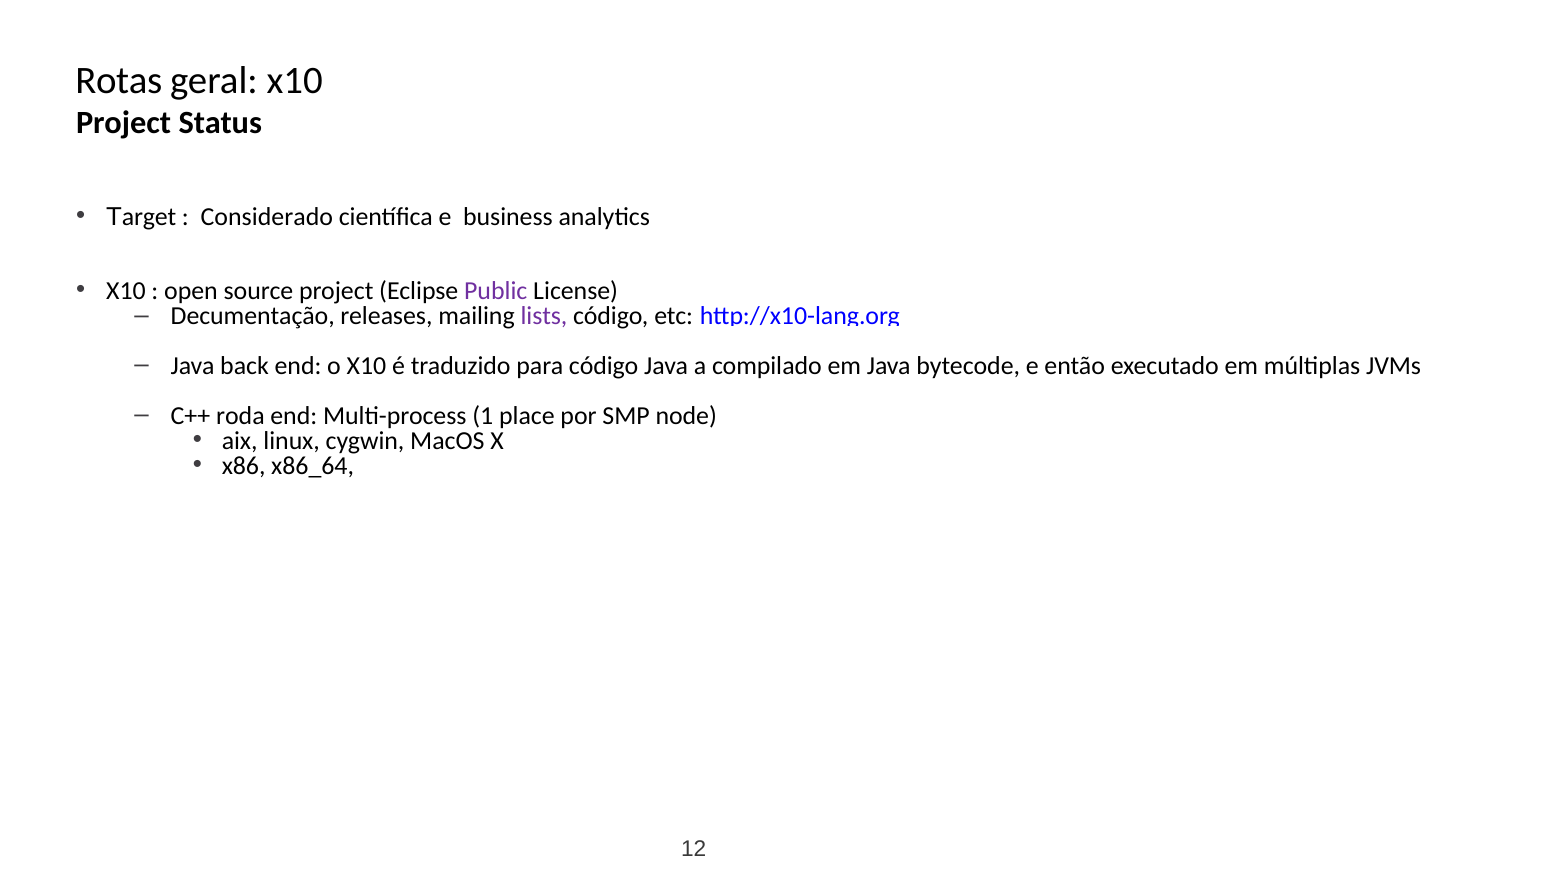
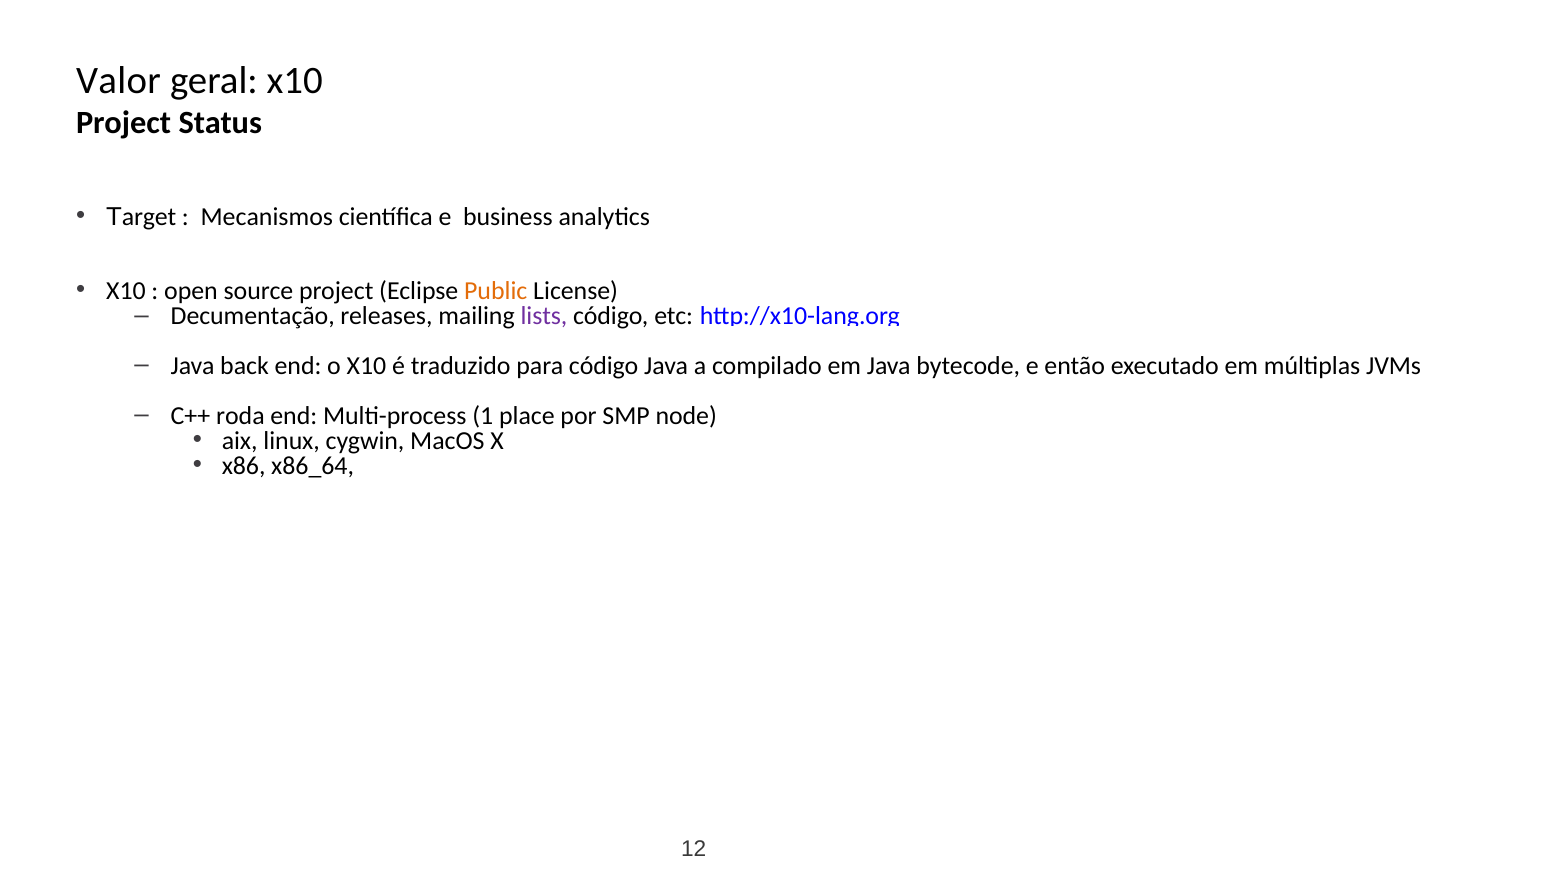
Rotas: Rotas -> Valor (118, 80)
Considerado: Considerado -> Mecanismos (267, 217)
Public colour: purple -> orange (496, 291)
